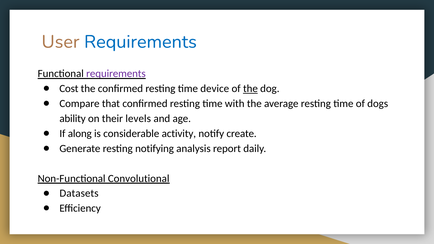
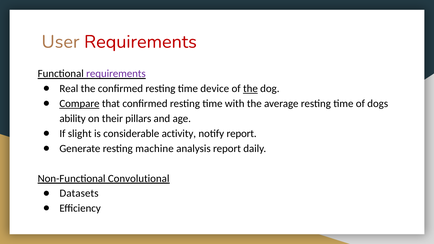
Requirements colour: blue -> red (140, 42)
Cost: Cost -> Real (69, 89)
Compare underline: none -> present (79, 104)
levels: levels -> pillars (138, 119)
along: along -> slight (80, 134)
notify create: create -> report (242, 134)
notifying: notifying -> machine (154, 149)
